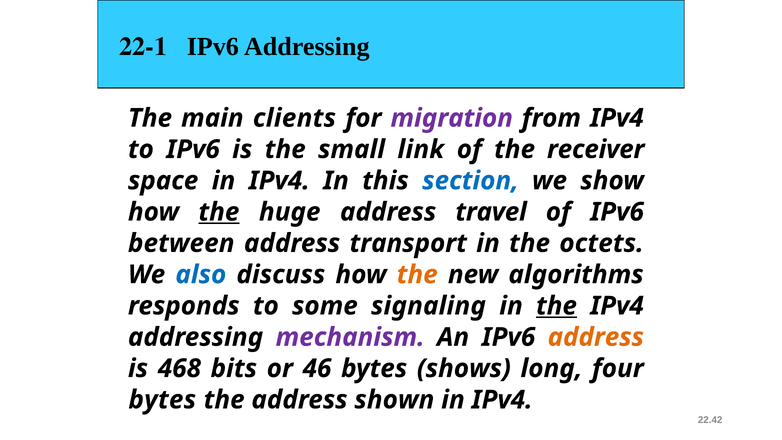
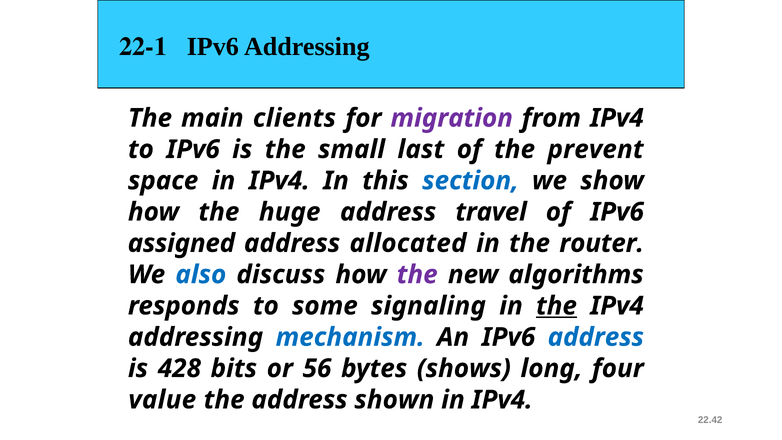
link: link -> last (421, 149)
receiver: receiver -> prevent (596, 149)
the underline: present -> none (219, 212)
between: between -> assigned (181, 243)
transport: transport -> allocated (408, 243)
octets: octets -> router (602, 243)
the colour: orange -> purple (417, 275)
mechanism colour: purple -> blue (350, 337)
address colour: orange -> blue (596, 337)
468: 468 -> 428 (179, 368)
46: 46 -> 56 (317, 368)
bytes: bytes -> value (162, 400)
